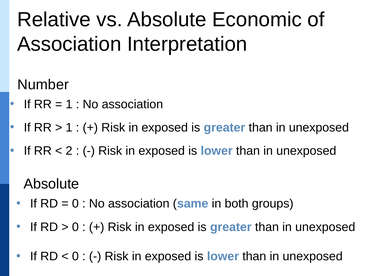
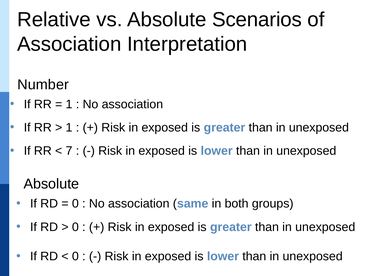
Economic: Economic -> Scenarios (257, 20)
2: 2 -> 7 (69, 151)
